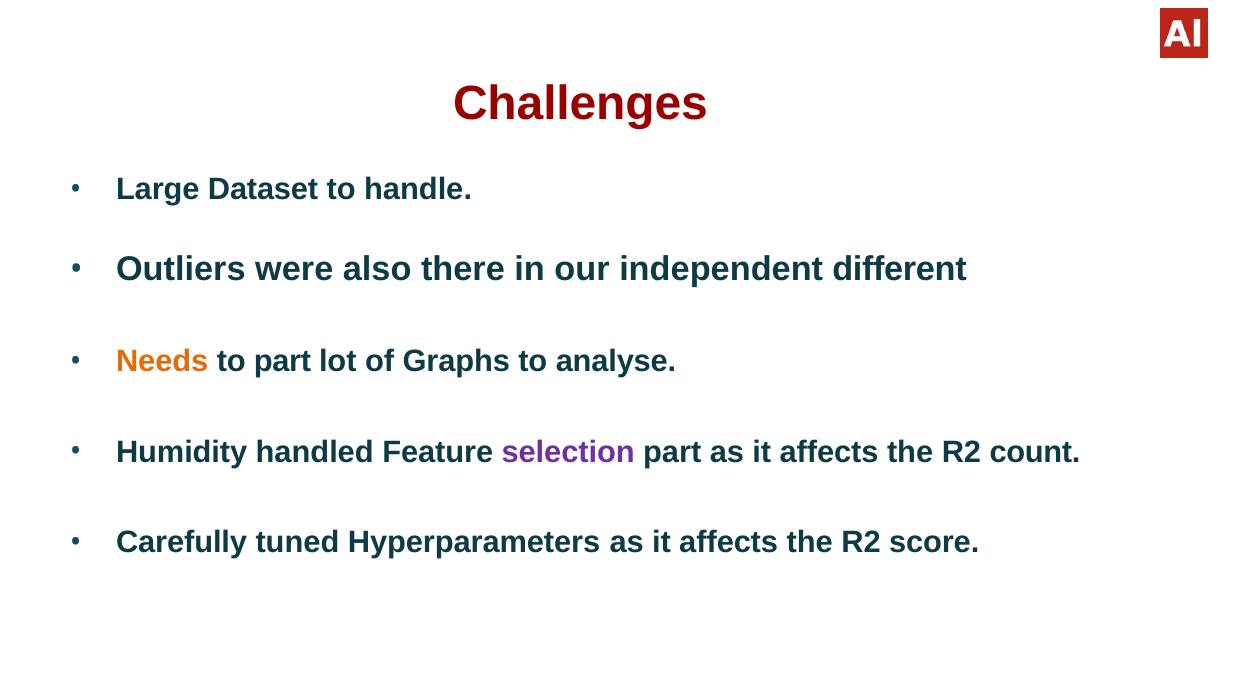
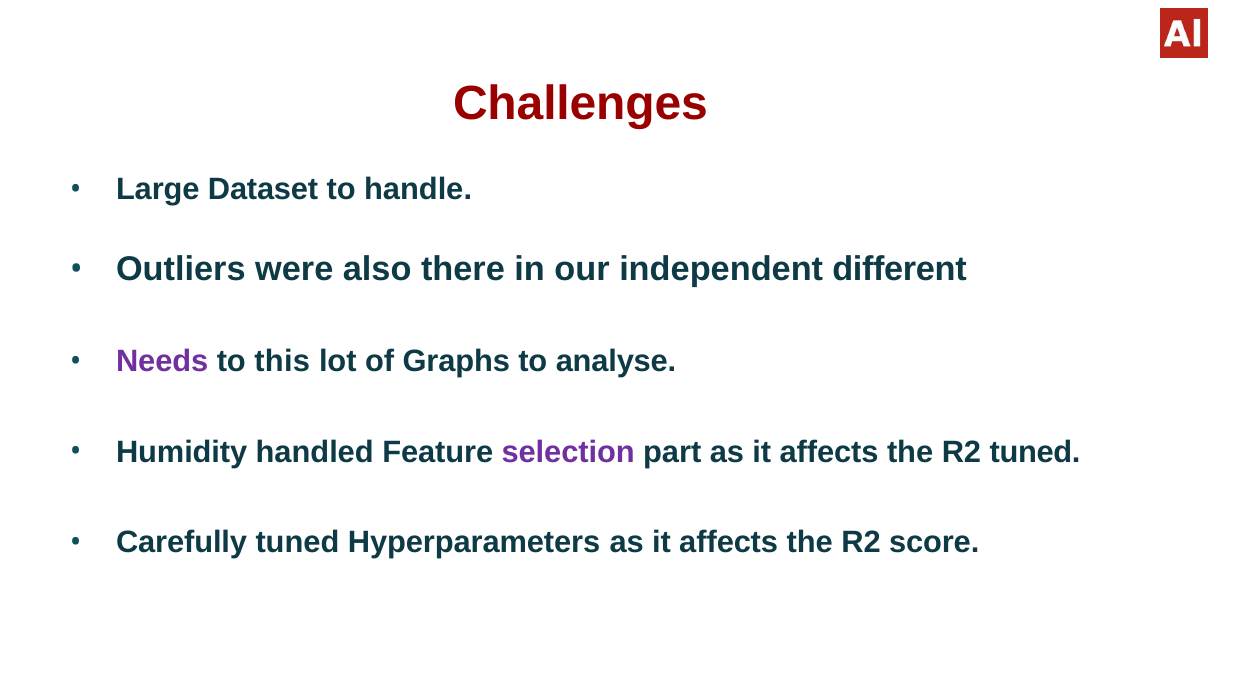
Needs colour: orange -> purple (162, 362)
to part: part -> this (282, 362)
R2 count: count -> tuned (1035, 452)
